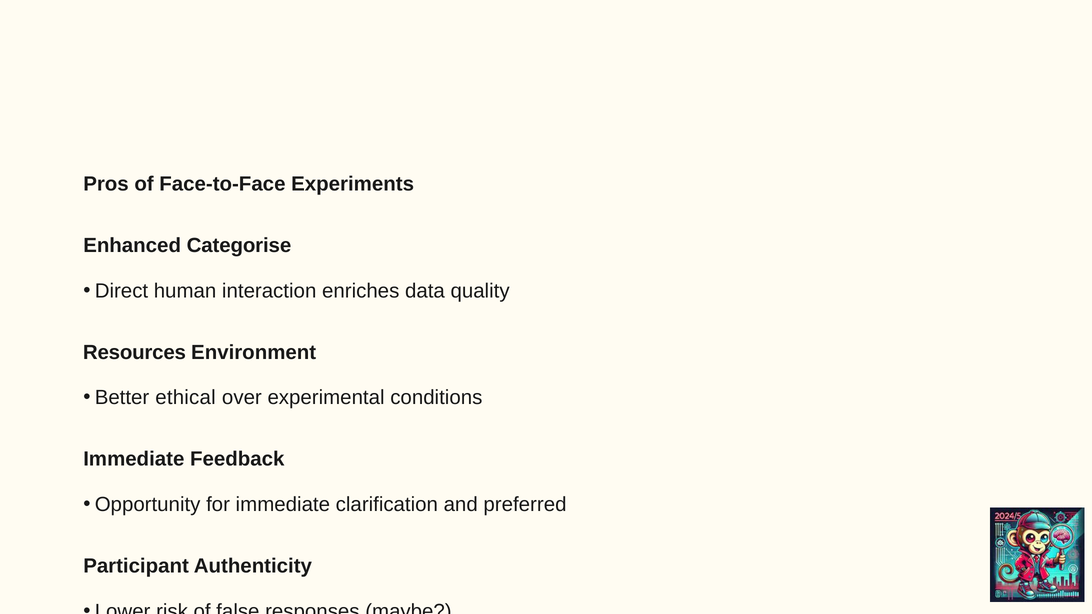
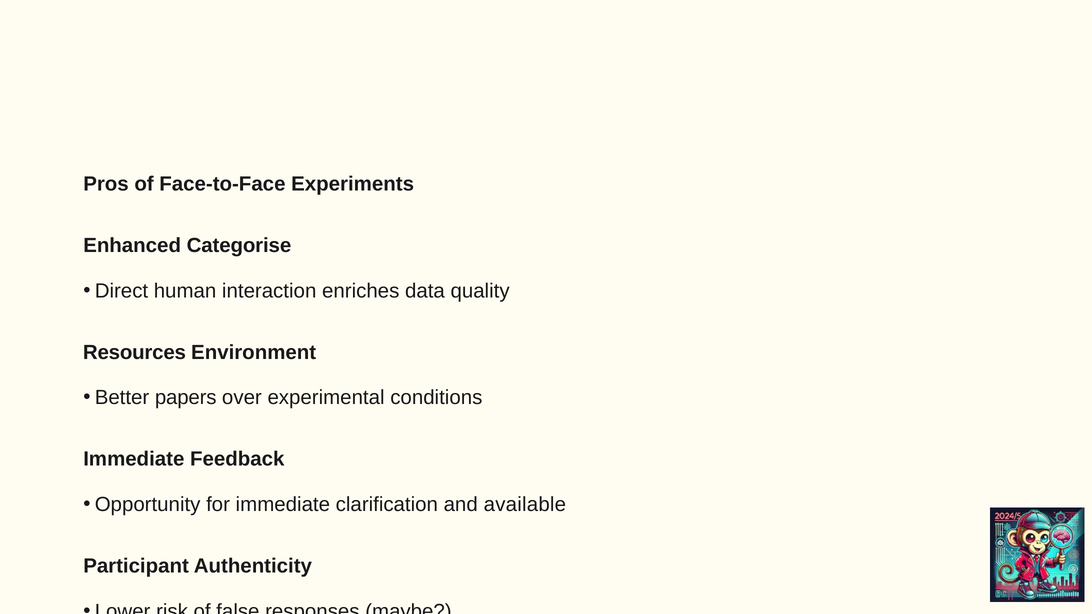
ethical: ethical -> papers (186, 398)
preferred: preferred -> available (525, 505)
